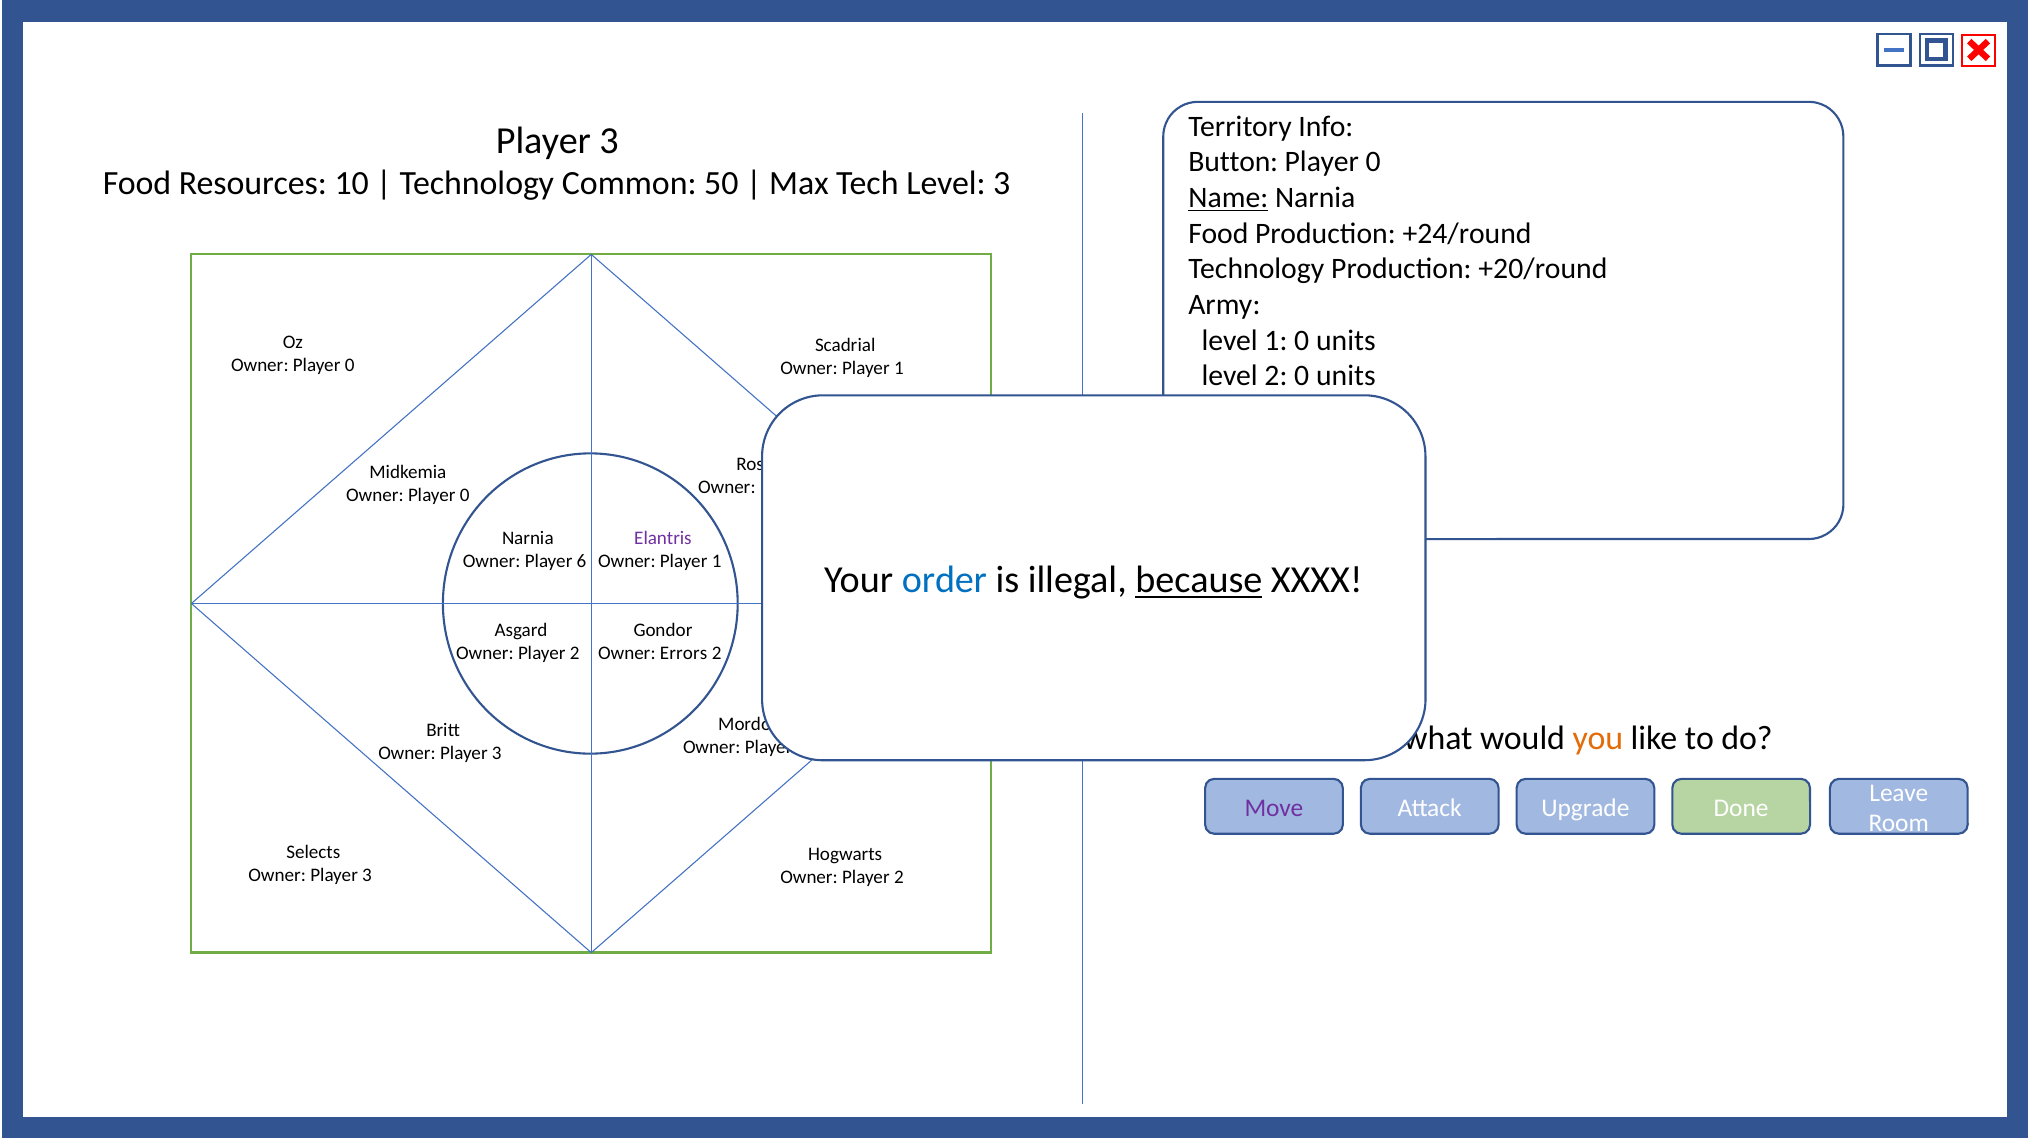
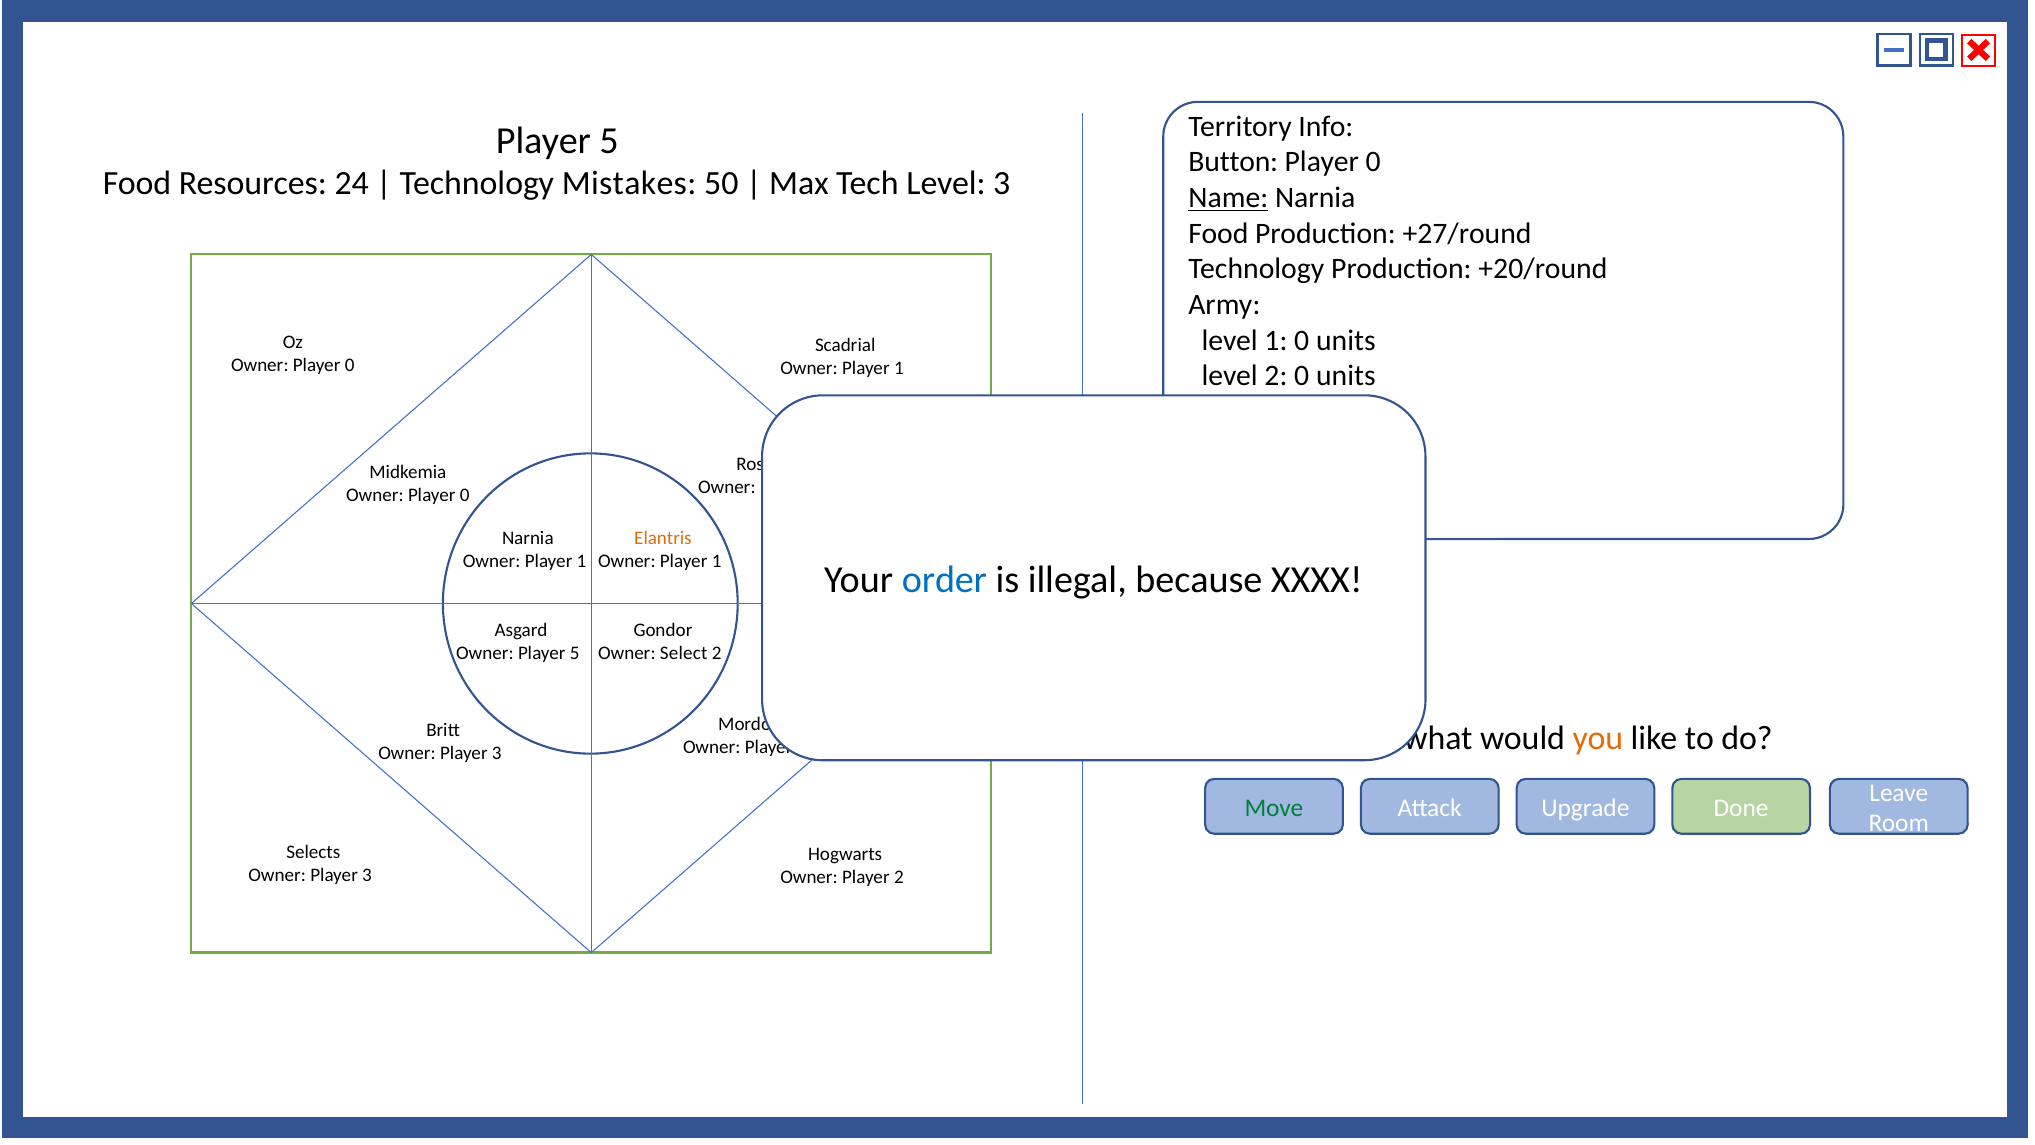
3: 3 -> 5 (609, 141)
10: 10 -> 24 (352, 183)
Common: Common -> Mistakes (629, 183)
+24/round: +24/round -> +27/round (1467, 233)
Elantris colour: purple -> orange (663, 538)
6: 6 -> 1 (582, 561)
because underline: present -> none (1199, 580)
2: 2 -> 5 (575, 653)
Errors: Errors -> Select (684, 653)
Move colour: purple -> green (1274, 808)
